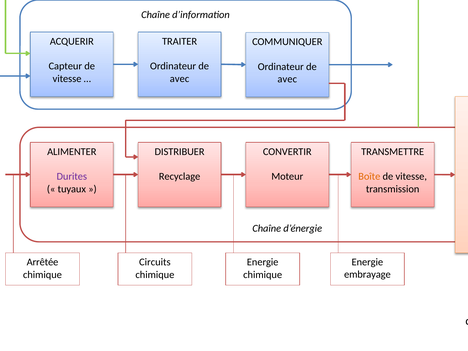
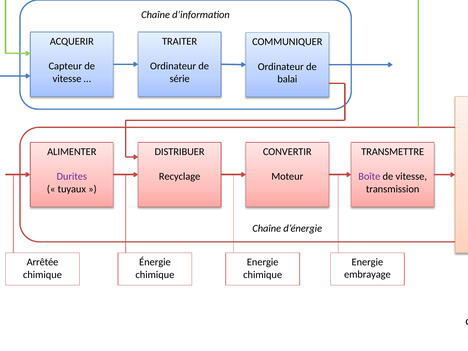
avec: avec -> série (180, 79)
avec: avec -> balai (287, 79)
Boîte colour: orange -> purple (369, 177)
Circuits: Circuits -> Énergie (155, 262)
